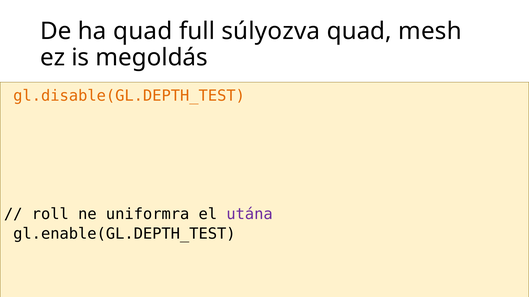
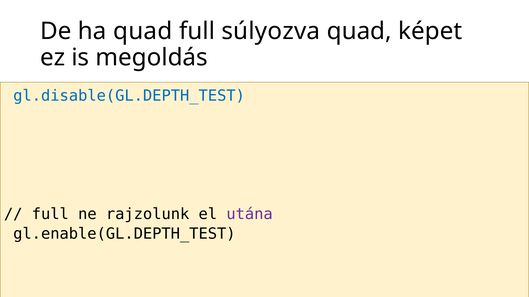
mesh: mesh -> képet (430, 31)
gl.disable(GL.DEPTH_TEST colour: orange -> blue (129, 96)
roll: roll -> full (50, 215)
uniformra: uniformra -> rajzolunk (148, 215)
